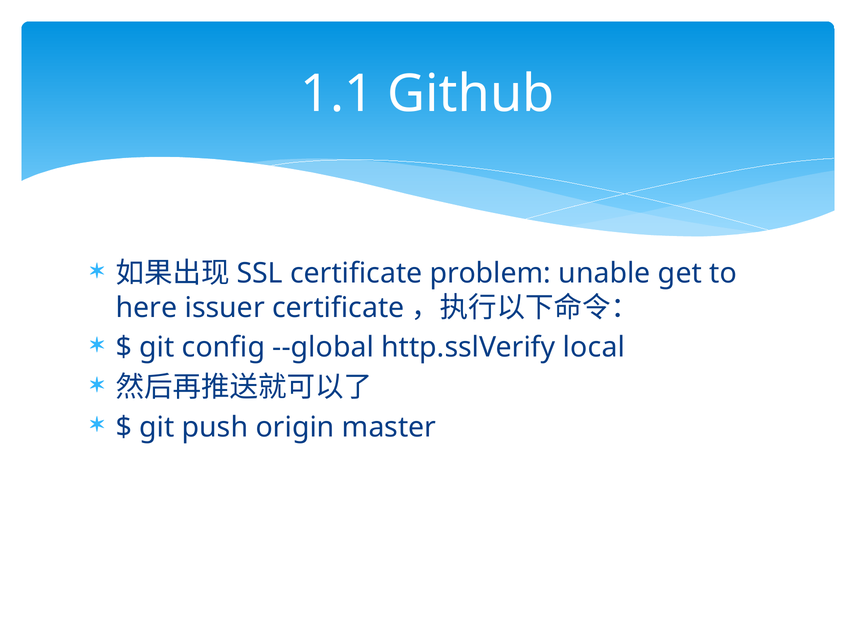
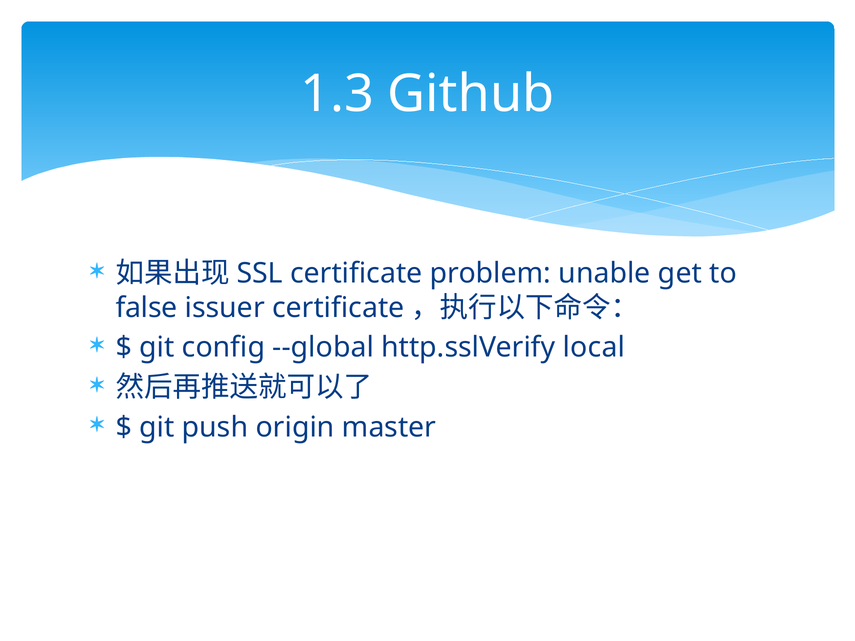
1.1: 1.1 -> 1.3 (337, 94)
here: here -> false (147, 308)
